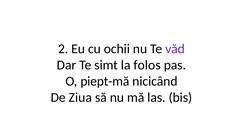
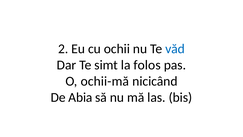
văd colour: purple -> blue (175, 49)
piept-mă: piept-mă -> ochii-mă (105, 81)
Ziua: Ziua -> Abia (80, 97)
